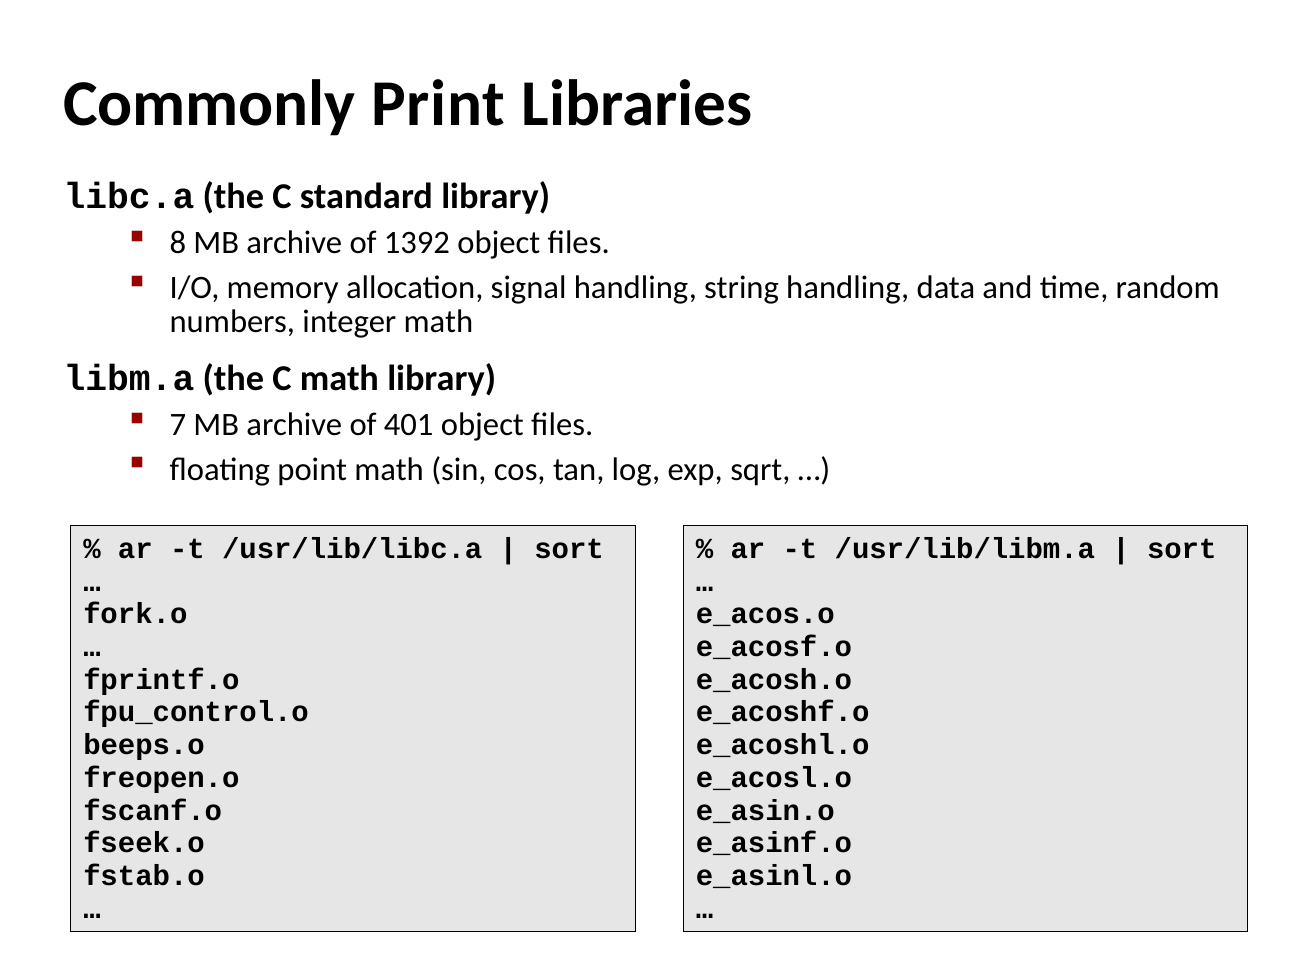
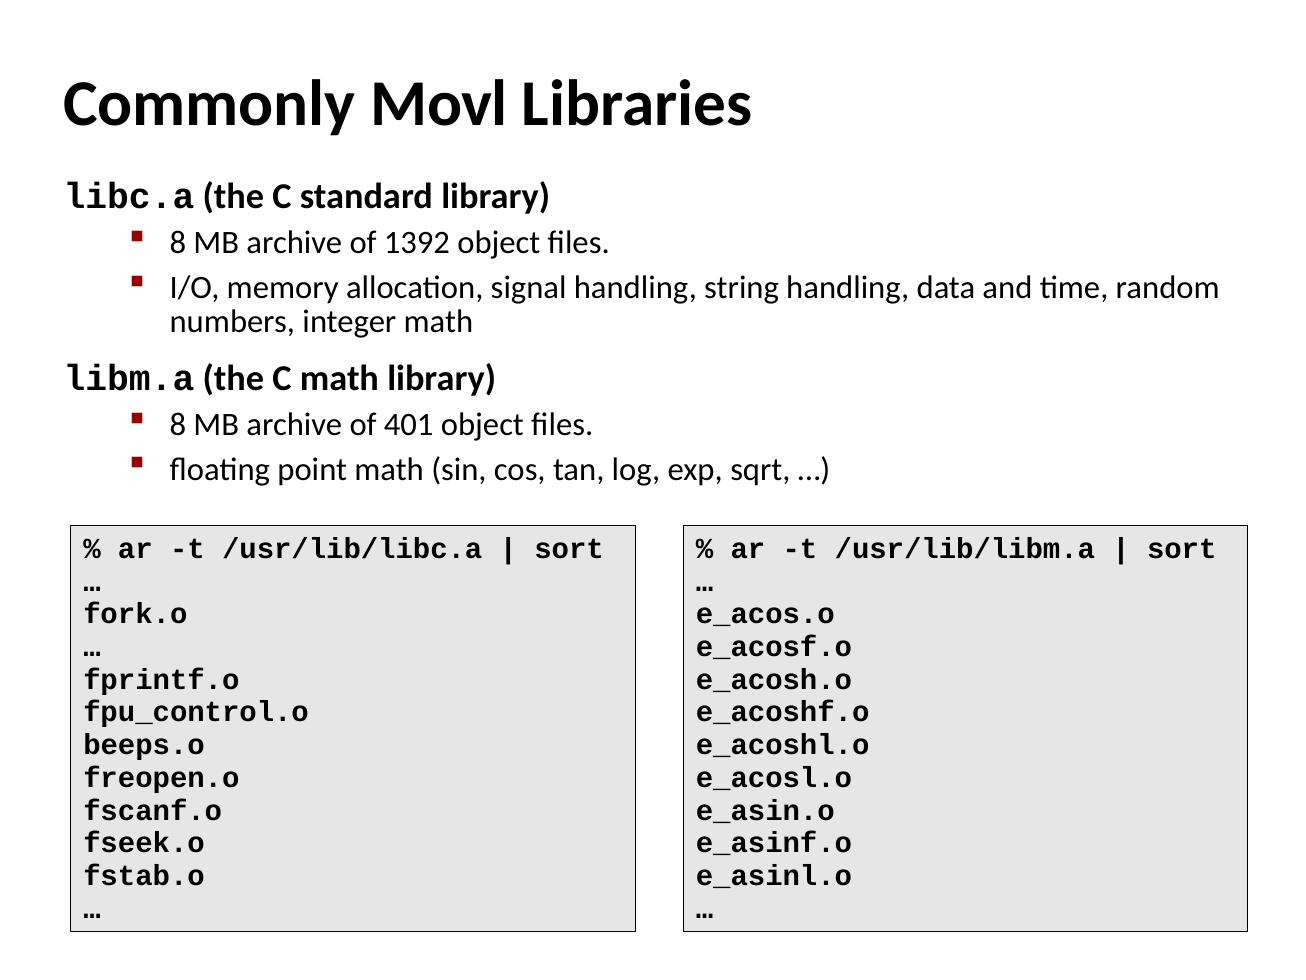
Print: Print -> Movl (439, 104)
7: 7 -> 8 (178, 424)
